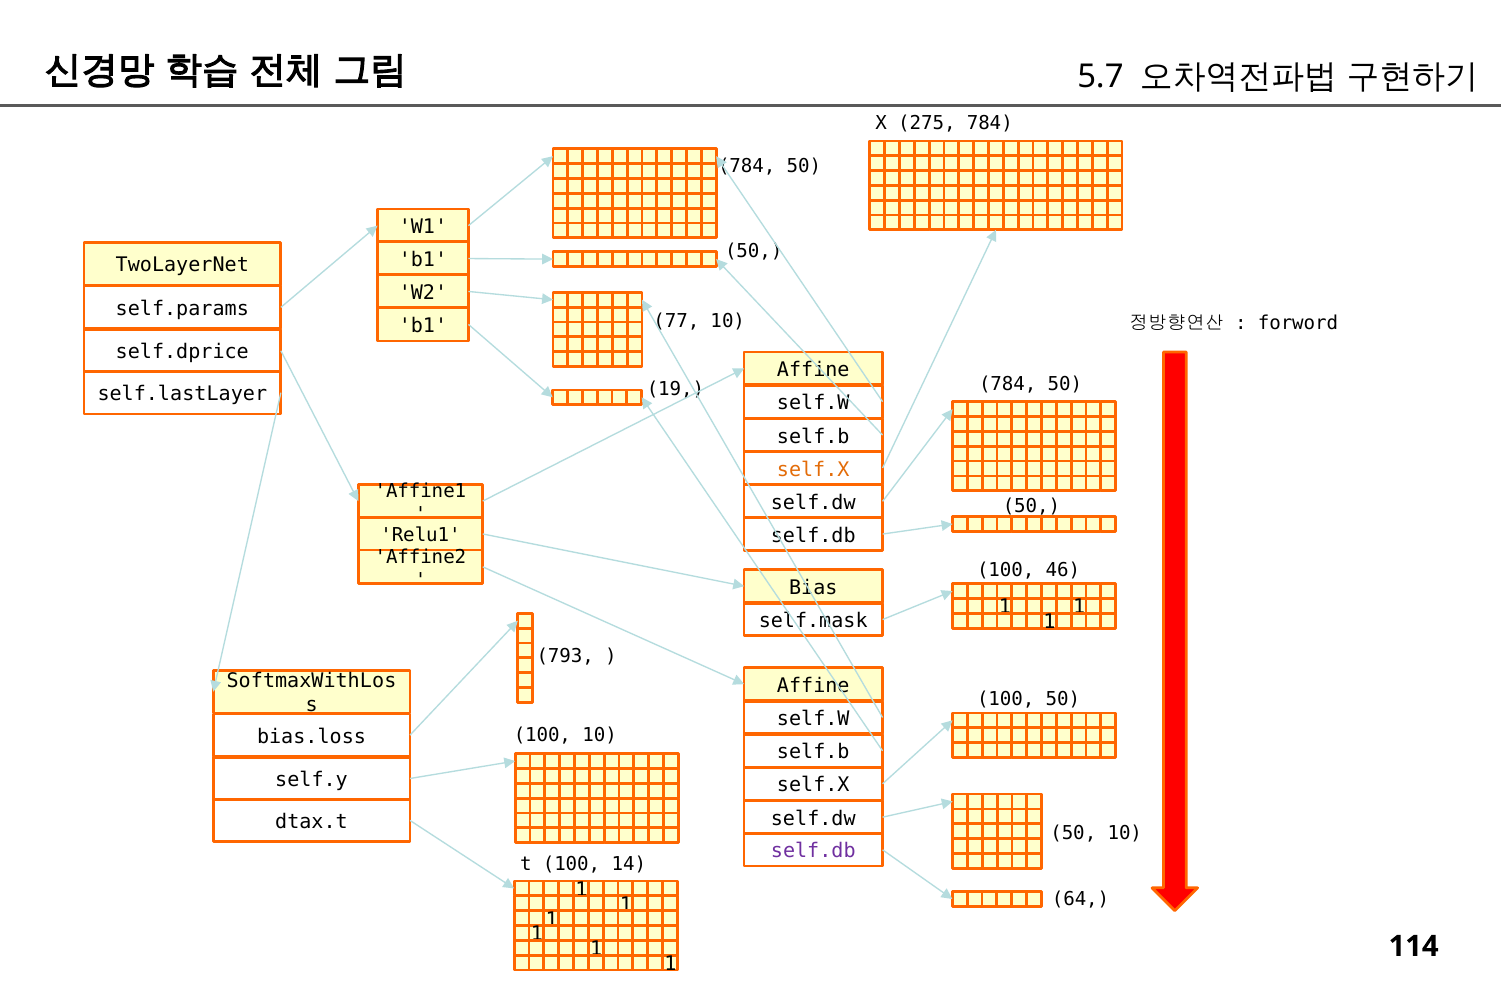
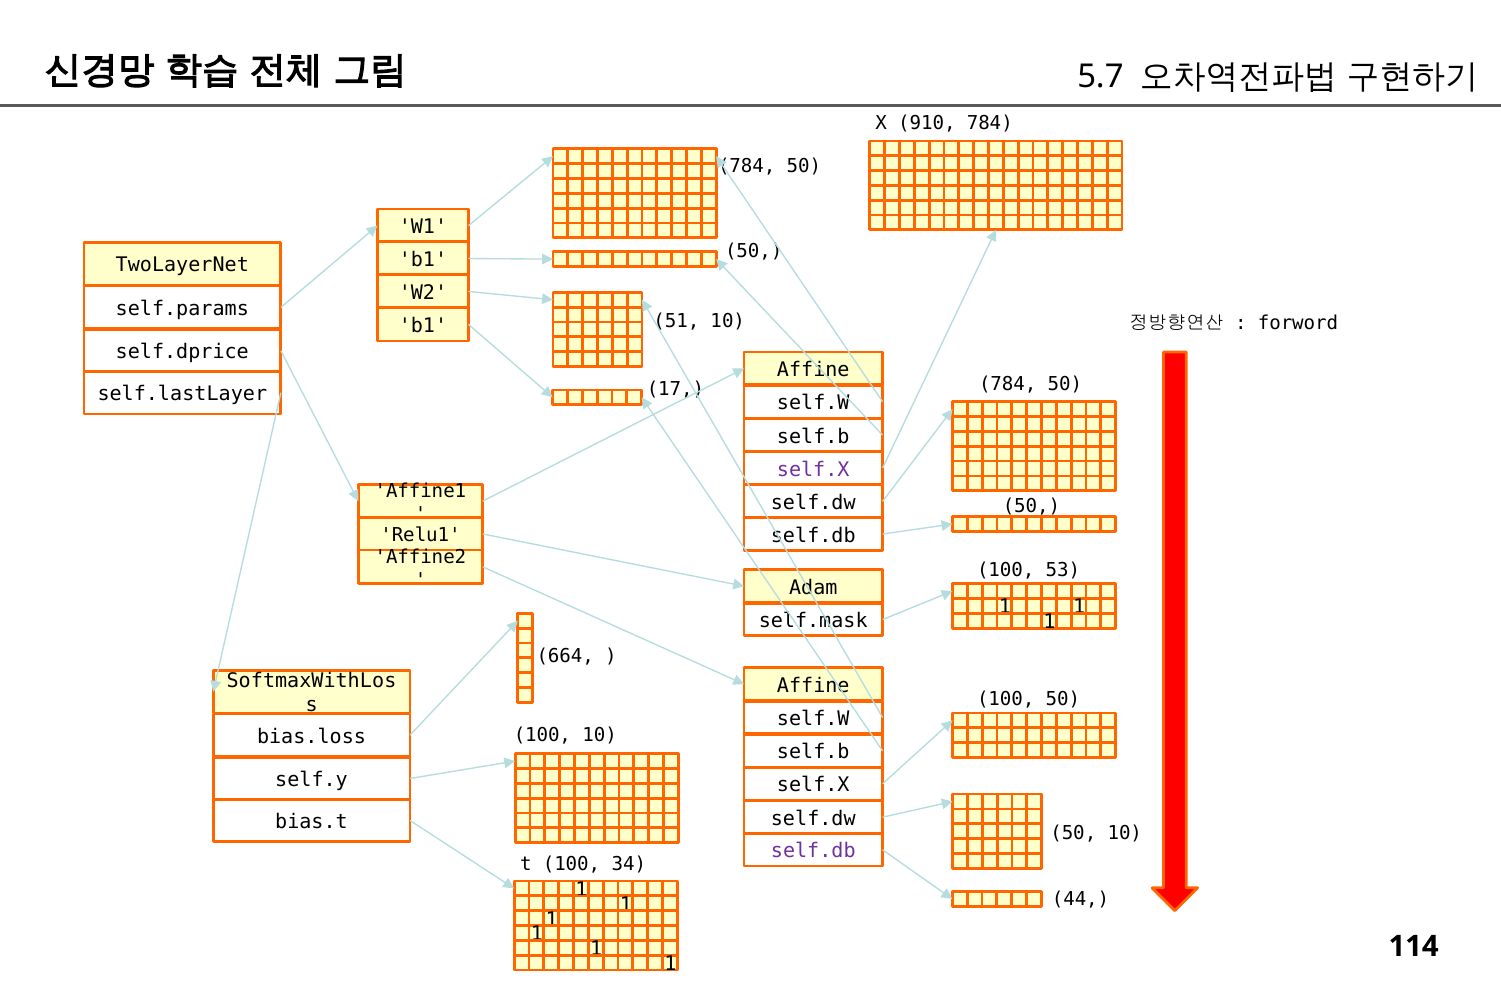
275: 275 -> 910 (927, 124)
77: 77 -> 51 (676, 321)
19: 19 -> 17 (675, 389)
self.X colour: orange -> purple (813, 469)
46: 46 -> 53 (1063, 570)
Bias: Bias -> Adam (813, 588)
793: 793 -> 664 (565, 657)
dtax.t: dtax.t -> bias.t (311, 822)
14: 14 -> 34 (629, 864)
64: 64 -> 44 (1081, 899)
